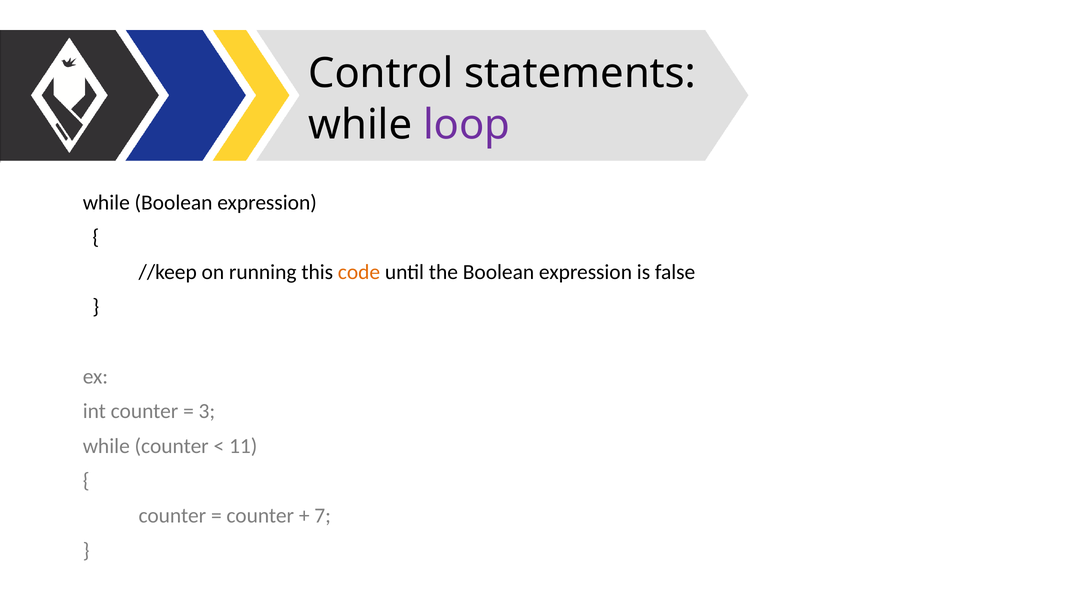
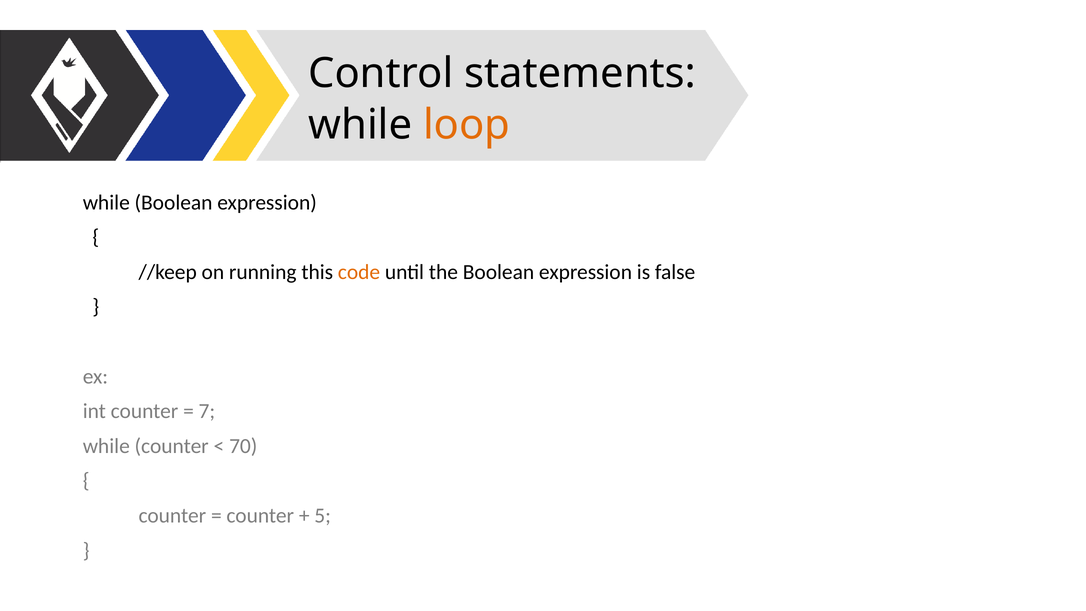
loop colour: purple -> orange (467, 125)
3: 3 -> 7 (207, 411)
11: 11 -> 70 (243, 446)
7: 7 -> 5 (323, 516)
